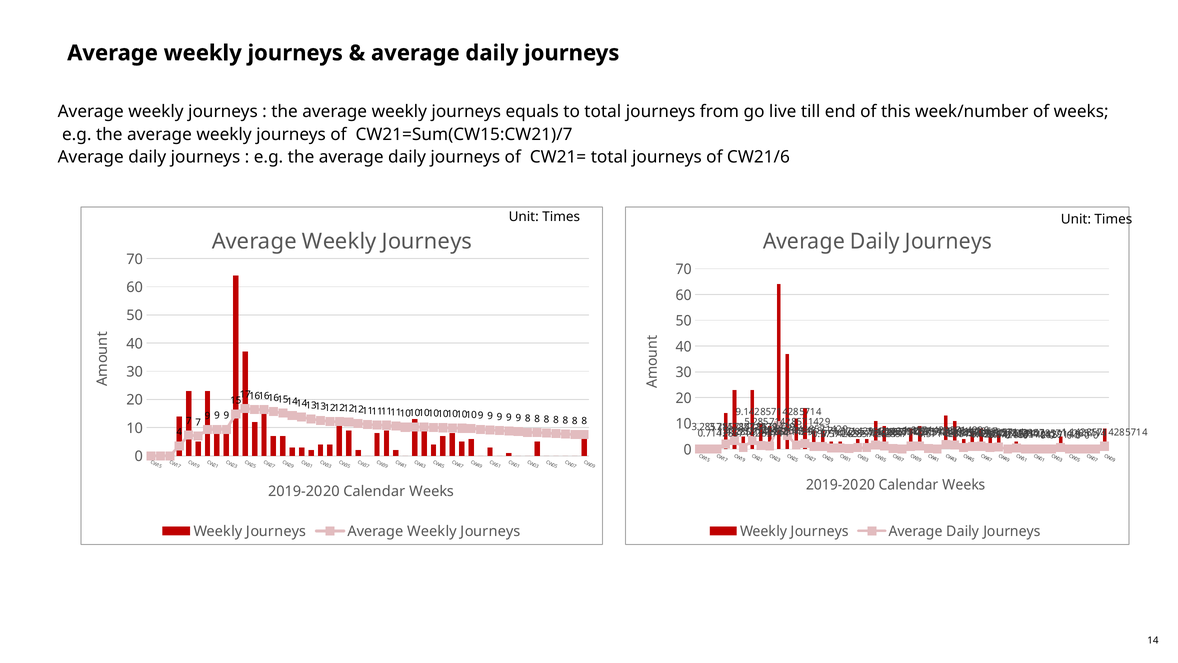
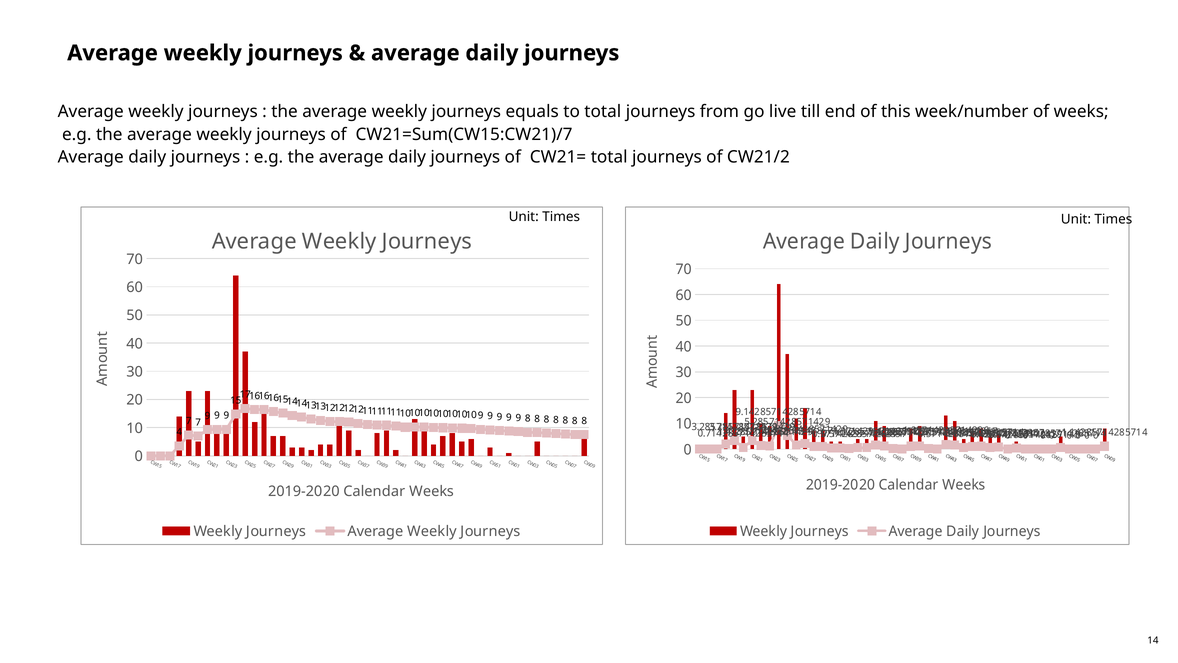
CW21/6: CW21/6 -> CW21/2 (758, 157)
